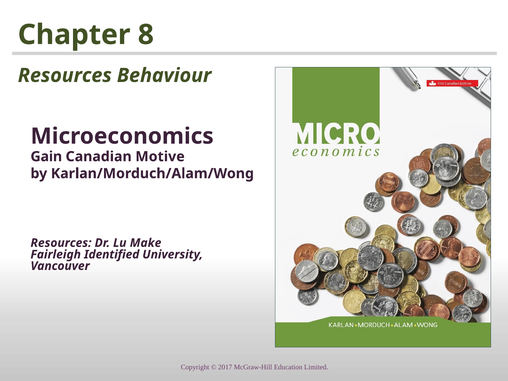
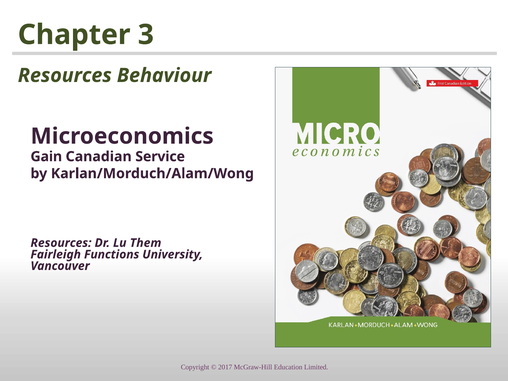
8: 8 -> 3 (146, 35)
Motive: Motive -> Service (160, 157)
Make: Make -> Them (146, 243)
Identified: Identified -> Functions (112, 254)
